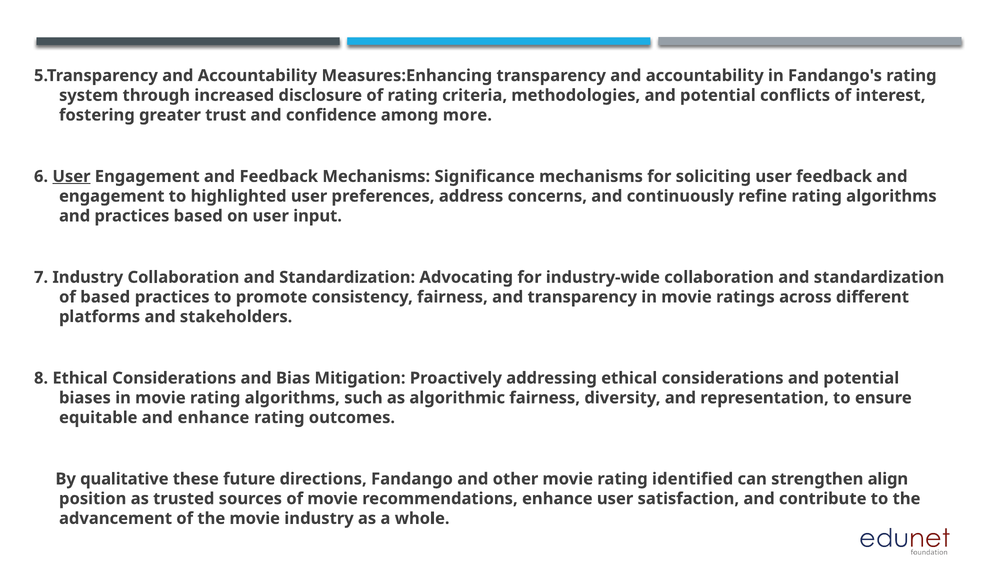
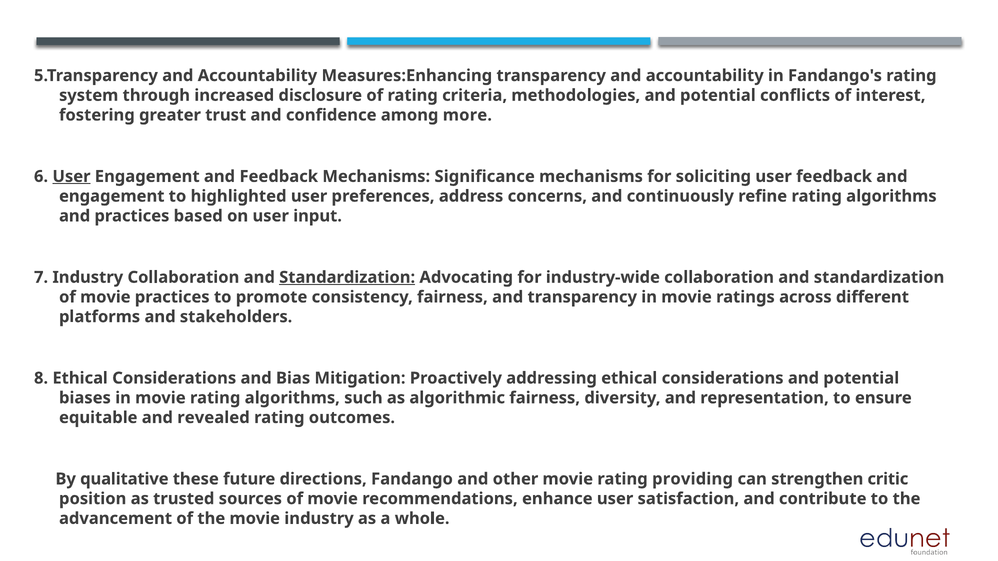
Standardization underline: none -> present (347, 277)
based: based -> movie (105, 297)
and enhance: enhance -> revealed (213, 418)
identified: identified -> providing (693, 479)
align: align -> critic (888, 479)
